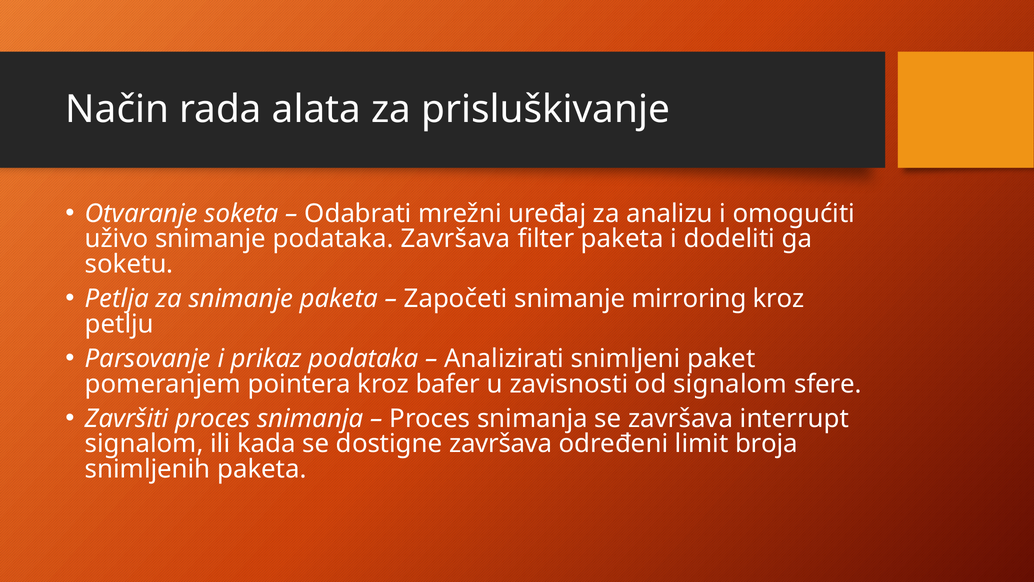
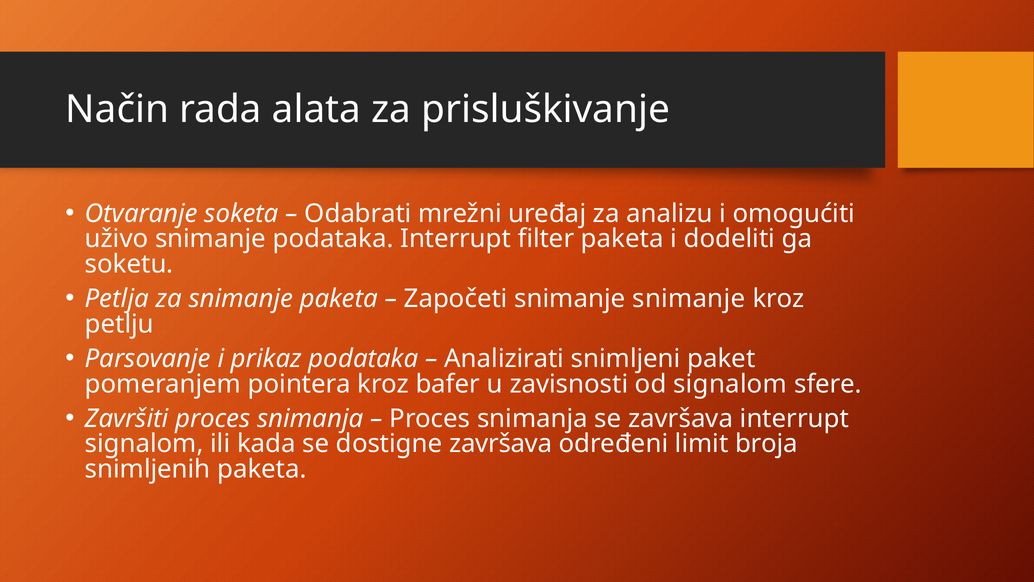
podataka Završava: Završava -> Interrupt (456, 239)
snimanje mirroring: mirroring -> snimanje (689, 299)
